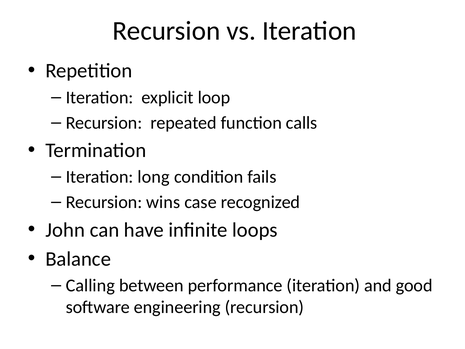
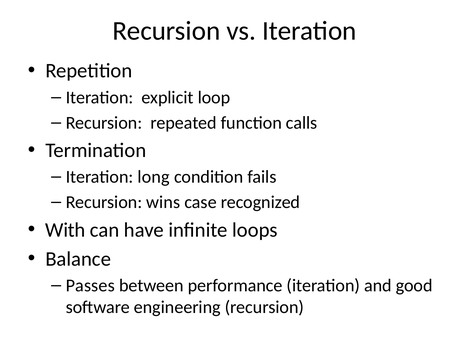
John: John -> With (65, 230)
Calling: Calling -> Passes (90, 285)
